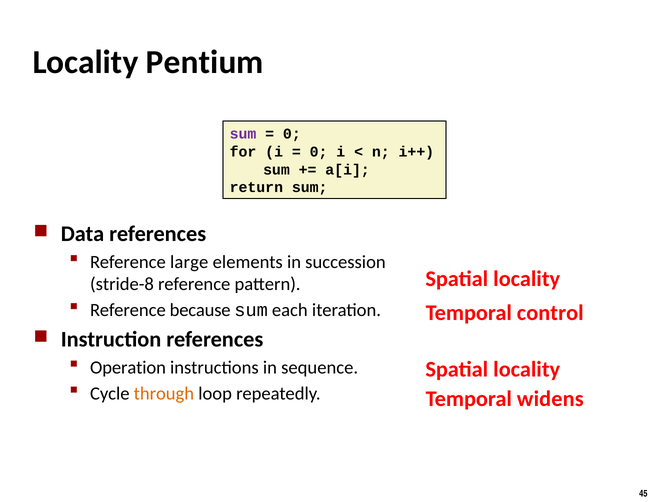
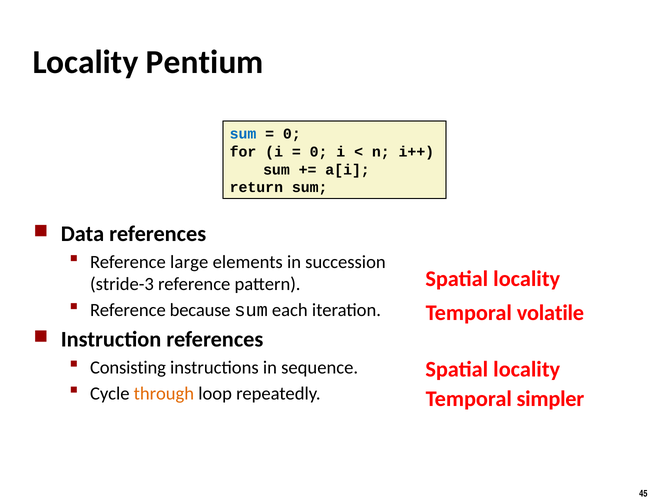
sum colour: purple -> blue (243, 134)
stride-8: stride-8 -> stride-3 (122, 284)
control: control -> volatile (550, 313)
Operation: Operation -> Consisting (128, 367)
widens: widens -> simpler (550, 398)
